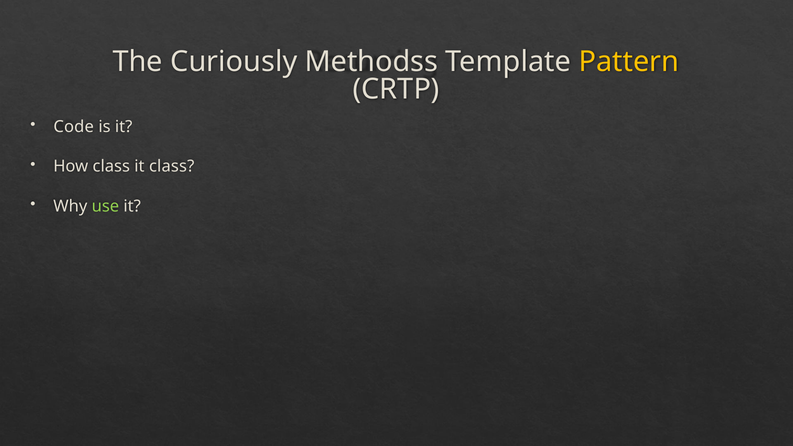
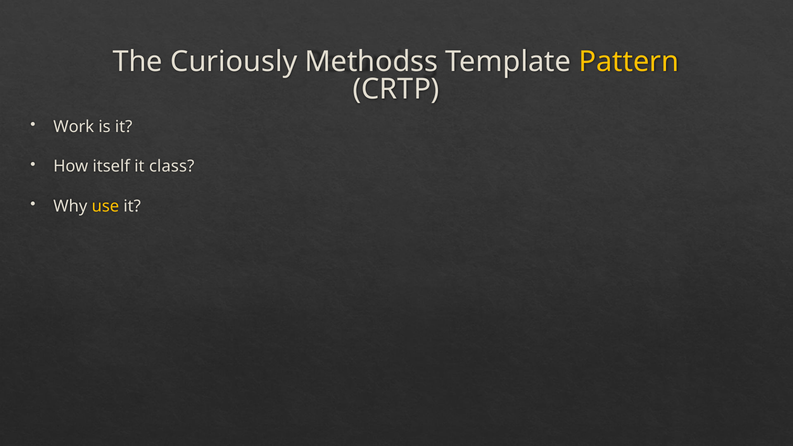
Code: Code -> Work (74, 127)
How class: class -> itself (111, 166)
use colour: light green -> yellow (105, 206)
